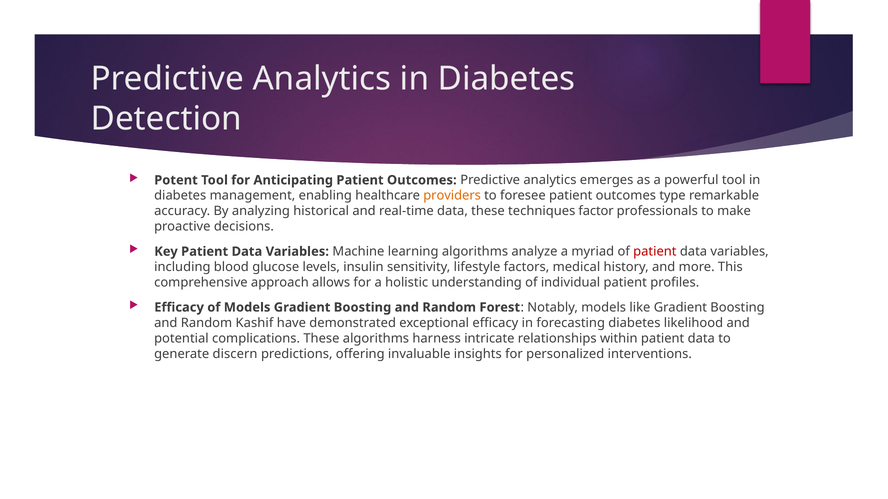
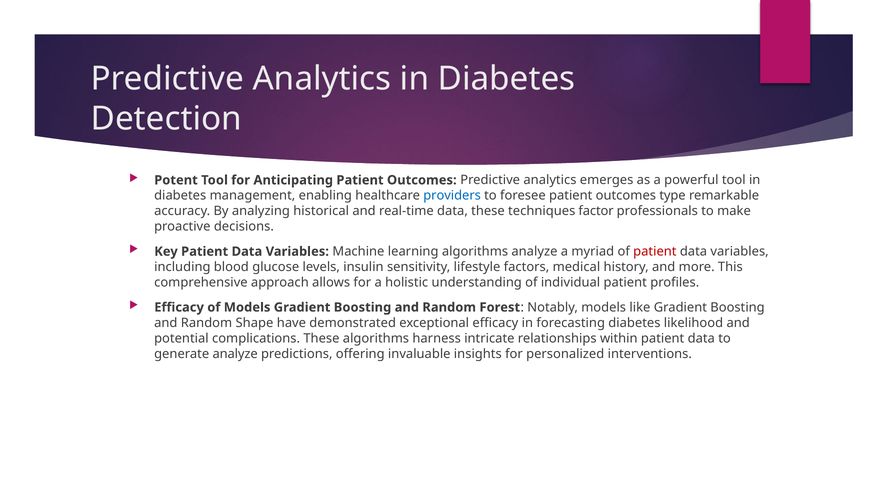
providers colour: orange -> blue (452, 196)
Kashif: Kashif -> Shape (254, 323)
generate discern: discern -> analyze (235, 354)
